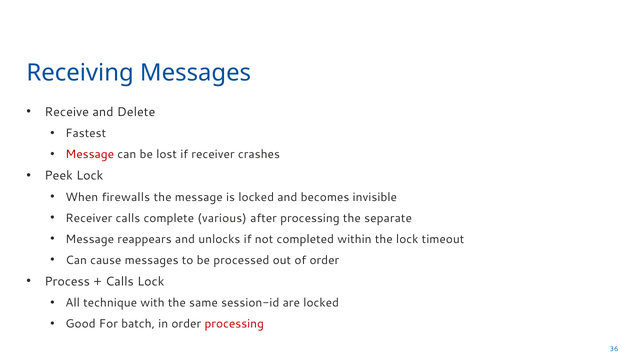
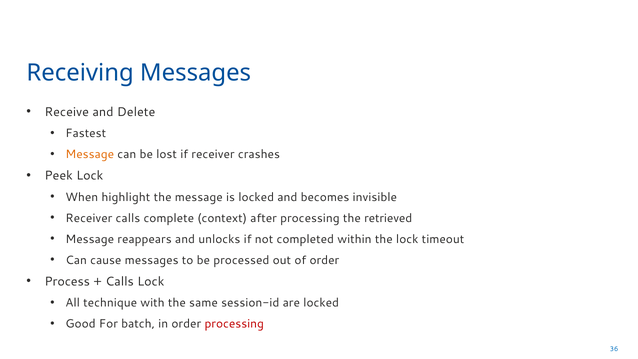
Message colour: red -> orange (90, 154)
firewalls: firewalls -> highlight (126, 197)
various: various -> context (222, 218)
separate: separate -> retrieved (388, 218)
